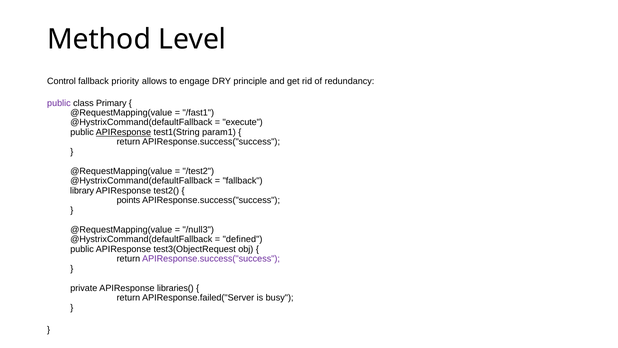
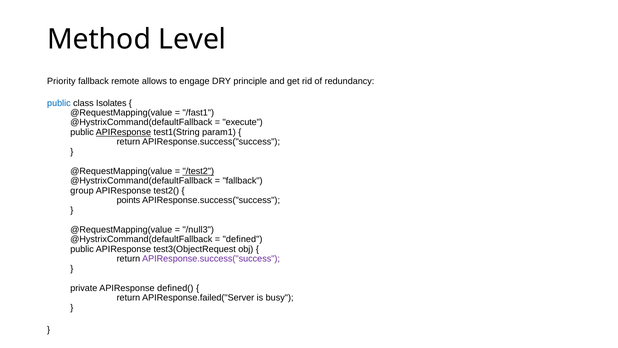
Control: Control -> Priority (61, 81)
priority: priority -> remote (125, 81)
public colour: purple -> blue (59, 103)
Primary: Primary -> Isolates (111, 103)
/test2 underline: none -> present (198, 171)
library: library -> group (82, 191)
libraries(: libraries( -> defined( (175, 288)
